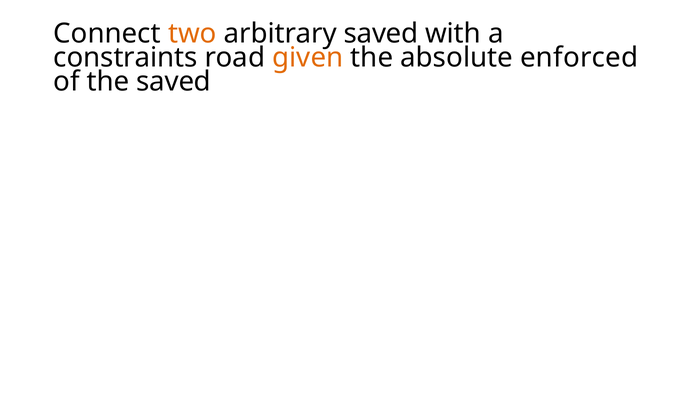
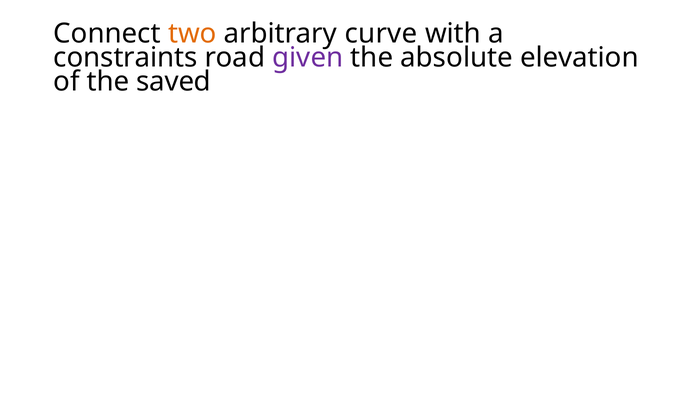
arbitrary saved: saved -> curve (381, 34)
given colour: orange -> purple (308, 58)
enforced: enforced -> elevation (579, 58)
